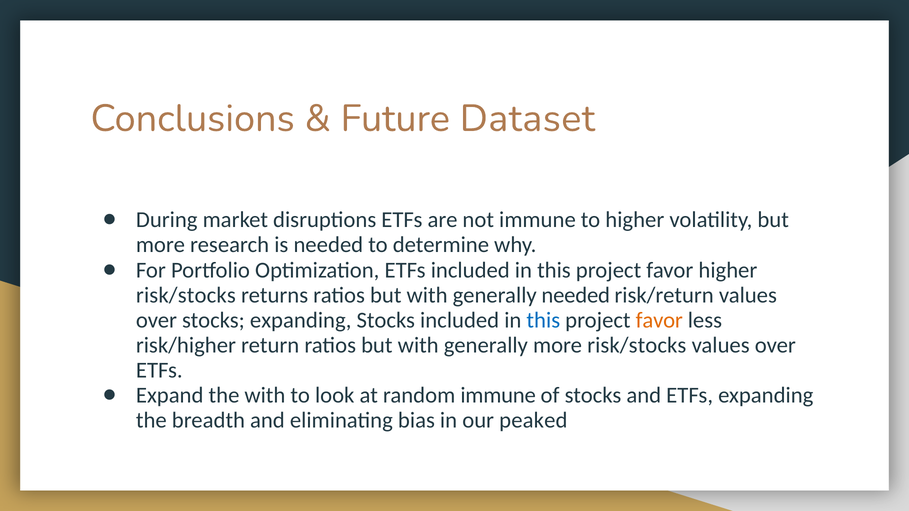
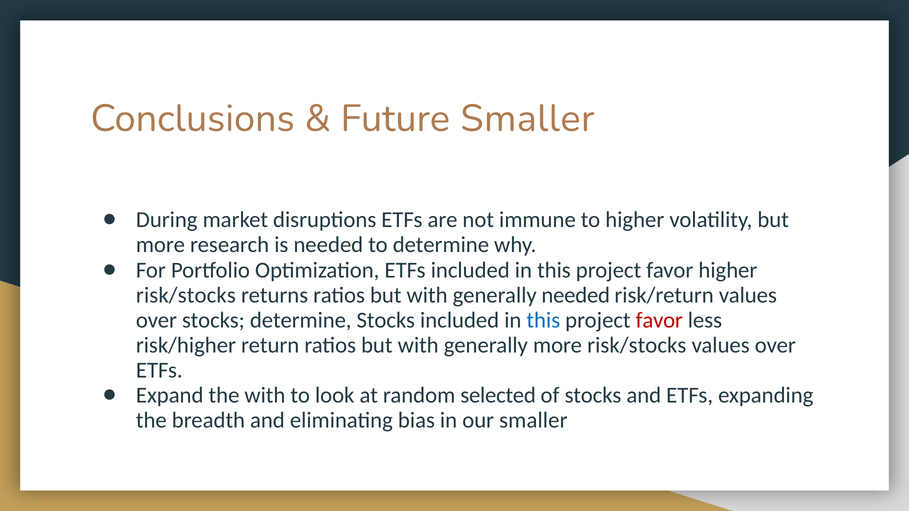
Future Dataset: Dataset -> Smaller (527, 119)
stocks expanding: expanding -> determine (301, 320)
favor colour: orange -> red (659, 320)
random immune: immune -> selected (498, 396)
our peaked: peaked -> smaller (533, 421)
